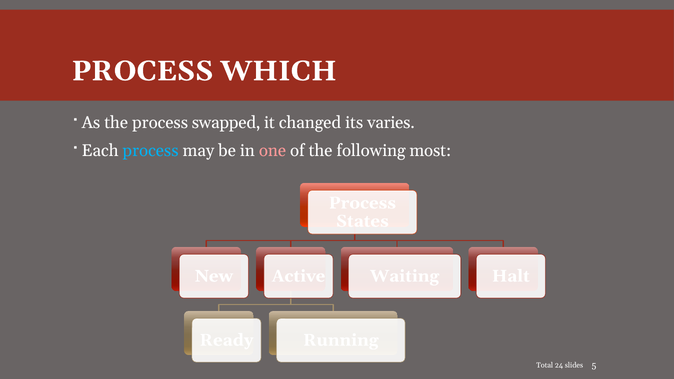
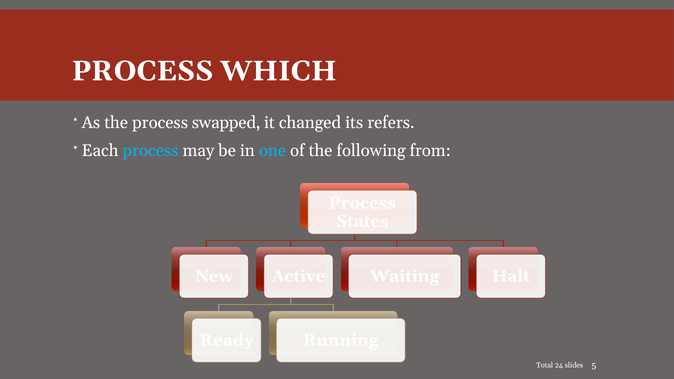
varies: varies -> refers (391, 123)
one colour: pink -> light blue (272, 151)
most: most -> from (430, 151)
